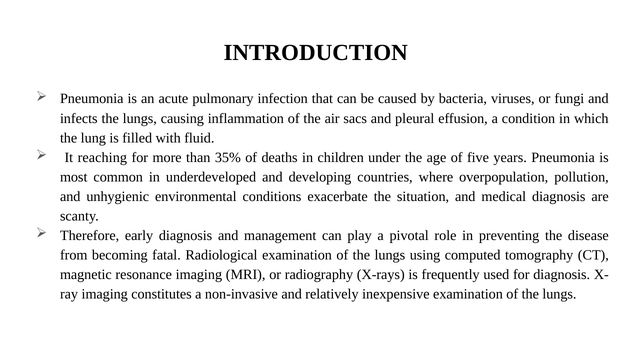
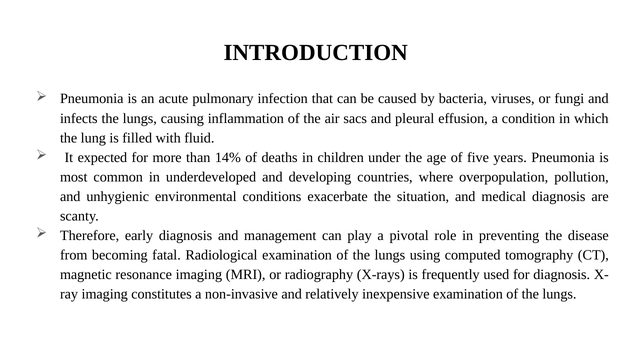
reaching: reaching -> expected (102, 157)
35%: 35% -> 14% (228, 157)
